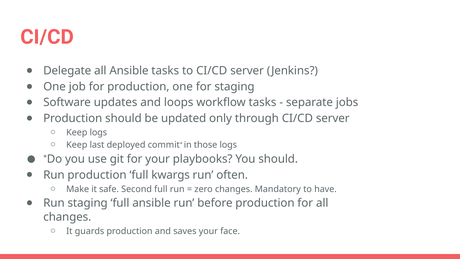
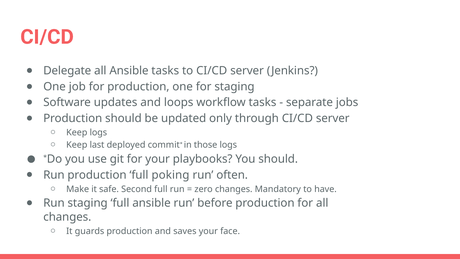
kwargs: kwargs -> poking (170, 175)
